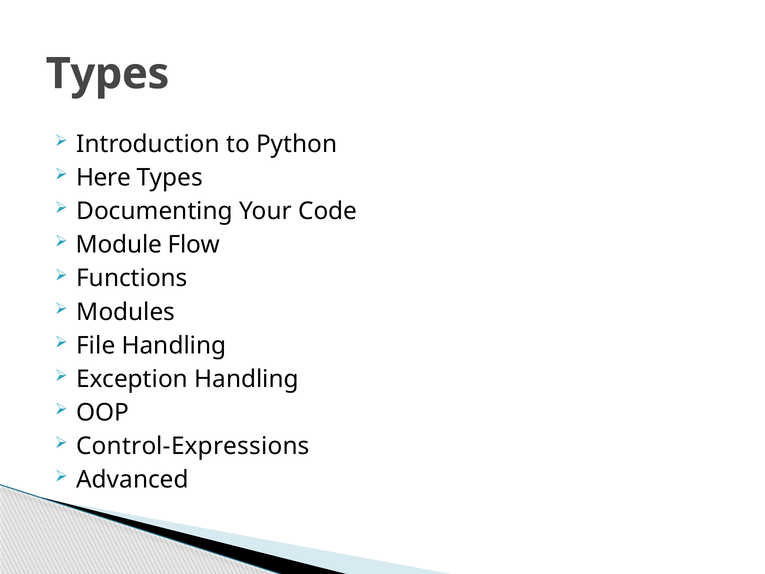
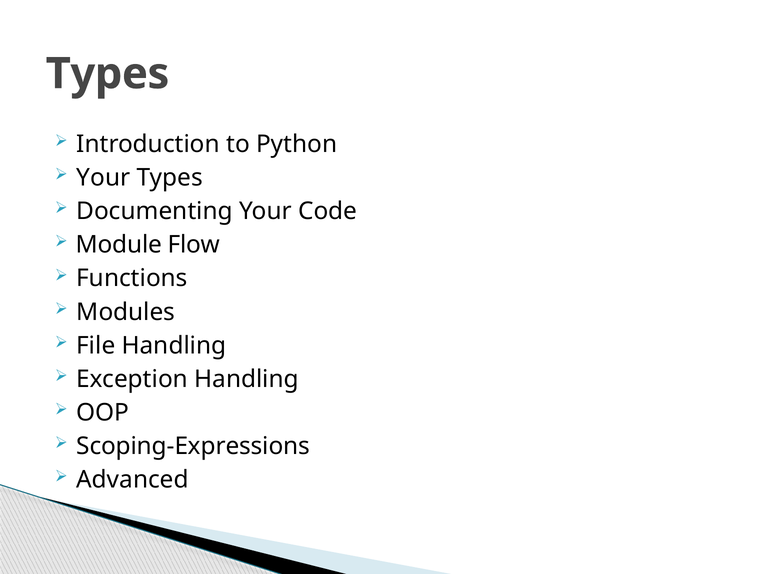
Here: Here -> Your (103, 178)
Control-Expressions: Control-Expressions -> Scoping-Expressions (193, 446)
